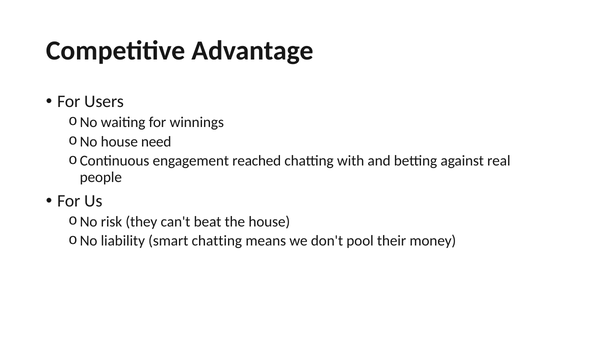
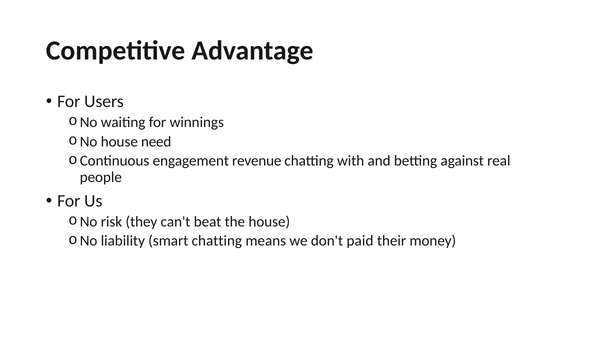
reached: reached -> revenue (257, 161)
pool: pool -> paid (360, 241)
